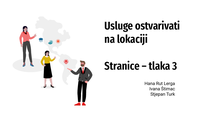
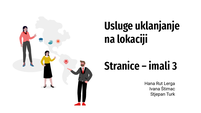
ostvarivati: ostvarivati -> uklanjanje (157, 26)
tlaka: tlaka -> imali (159, 66)
